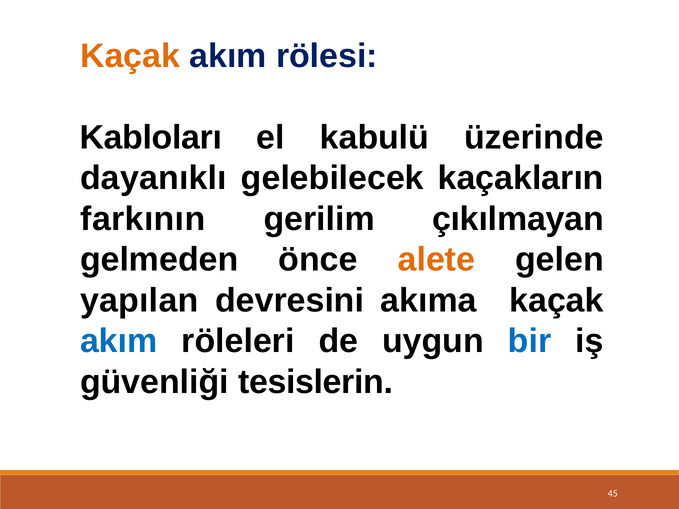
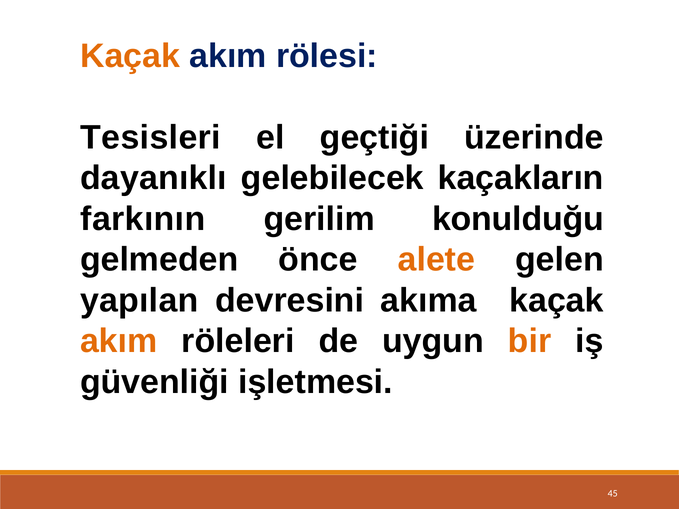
Kabloları: Kabloları -> Tesisleri (151, 138)
kabulü: kabulü -> geçtiği (374, 138)
çıkılmayan: çıkılmayan -> konulduğu (518, 219)
akım colour: blue -> orange (119, 341)
bir colour: blue -> orange (530, 341)
tesislerin: tesislerin -> işletmesi (315, 382)
